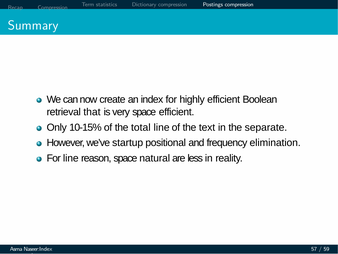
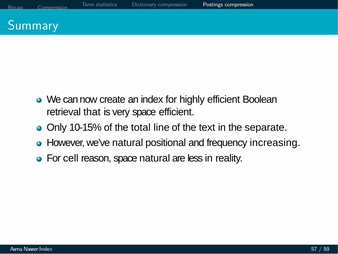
we’ve startup: startup -> natural (128, 143)
elimination: elimination -> increasing (275, 143)
For line: line -> cell (71, 158)
